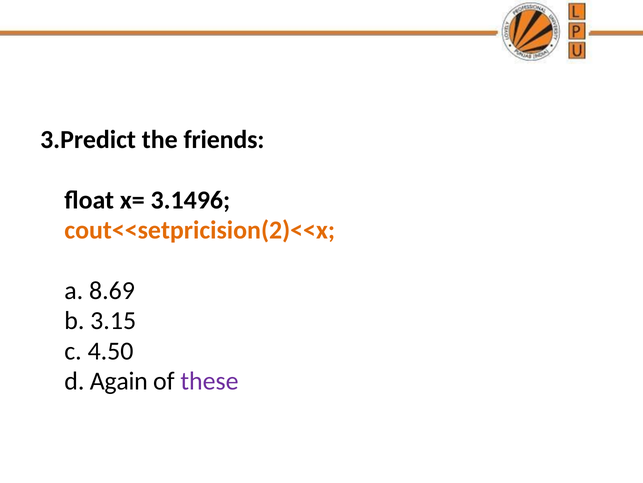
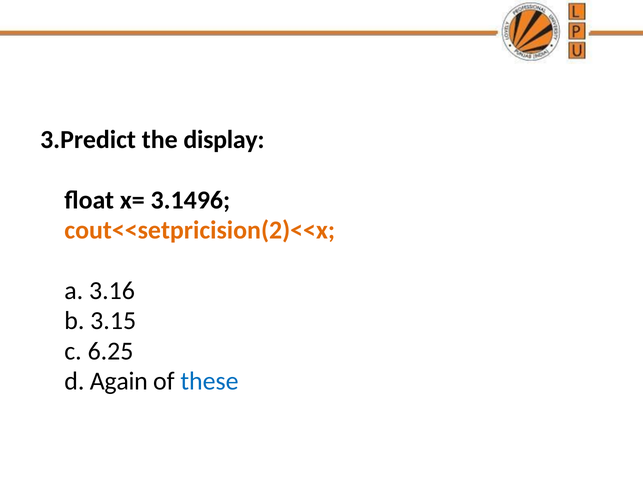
friends: friends -> display (224, 139)
8.69: 8.69 -> 3.16 (112, 290)
4.50: 4.50 -> 6.25 (111, 351)
these colour: purple -> blue (209, 381)
